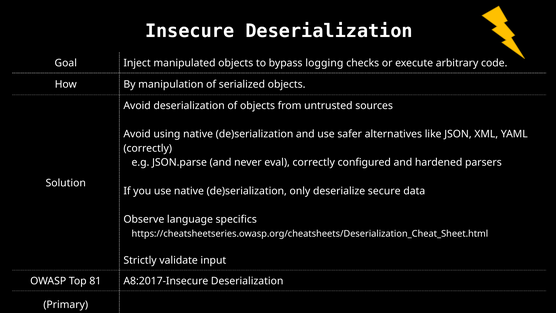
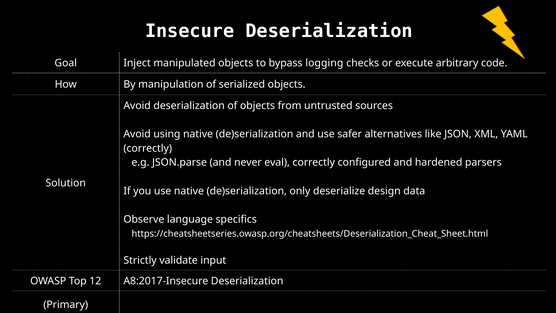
secure: secure -> design (384, 191)
81: 81 -> 12 (95, 281)
